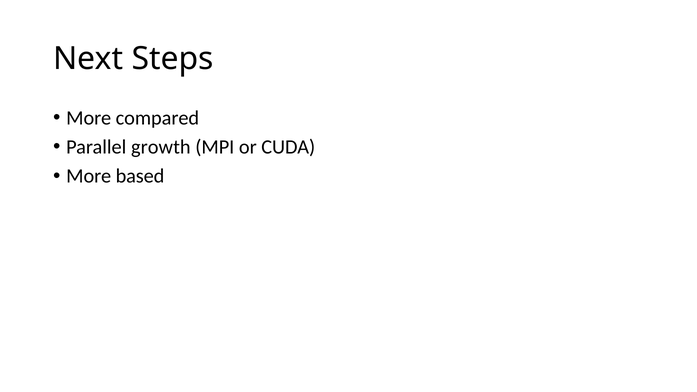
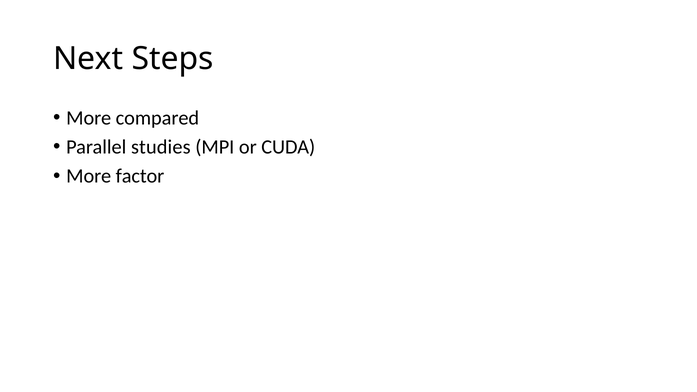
growth: growth -> studies (161, 147)
based: based -> factor (140, 176)
